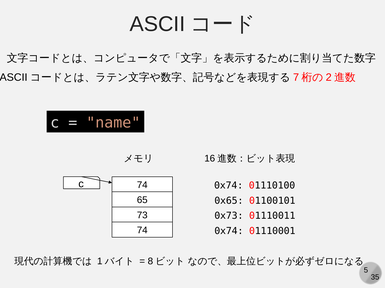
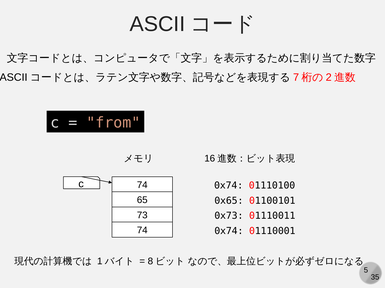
name: name -> from (113, 123)
